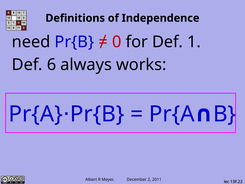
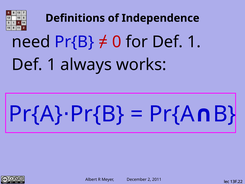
6: 6 -> 1 (51, 65)
